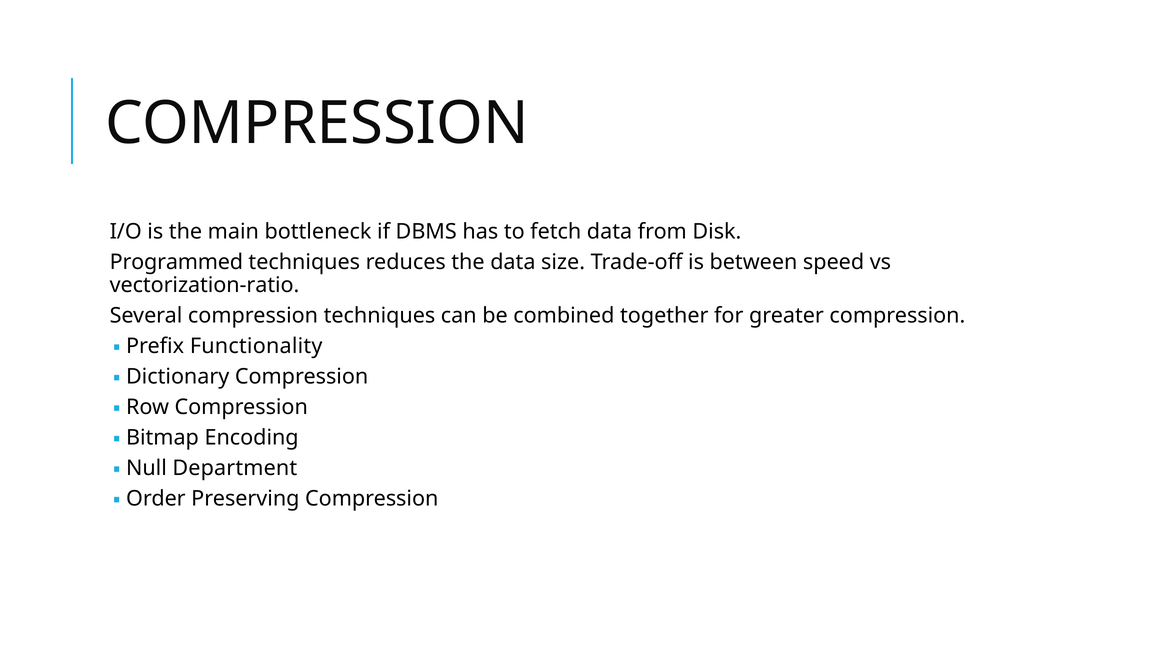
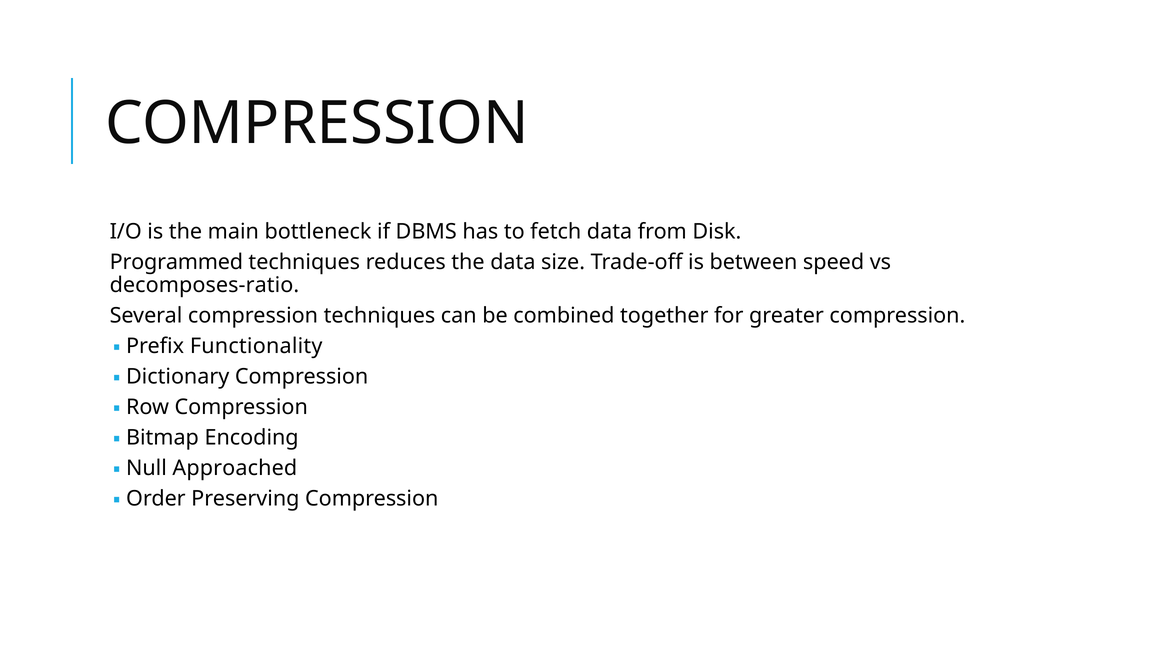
vectorization-ratio: vectorization-ratio -> decomposes-ratio (204, 285)
Department: Department -> Approached (235, 469)
